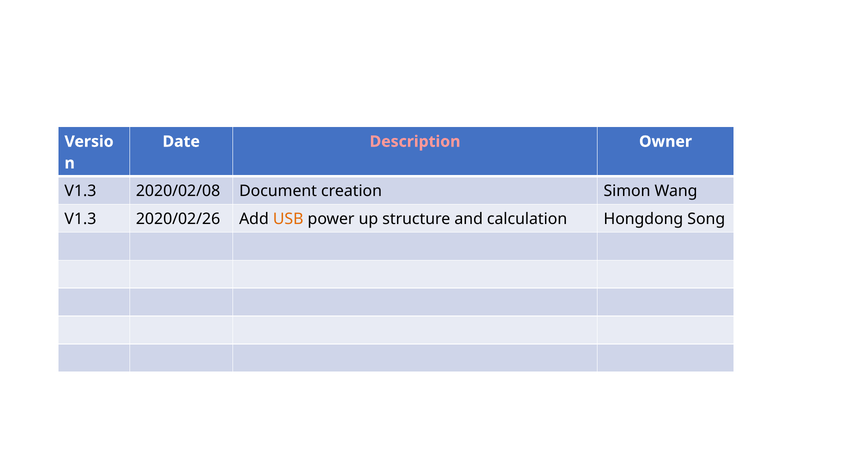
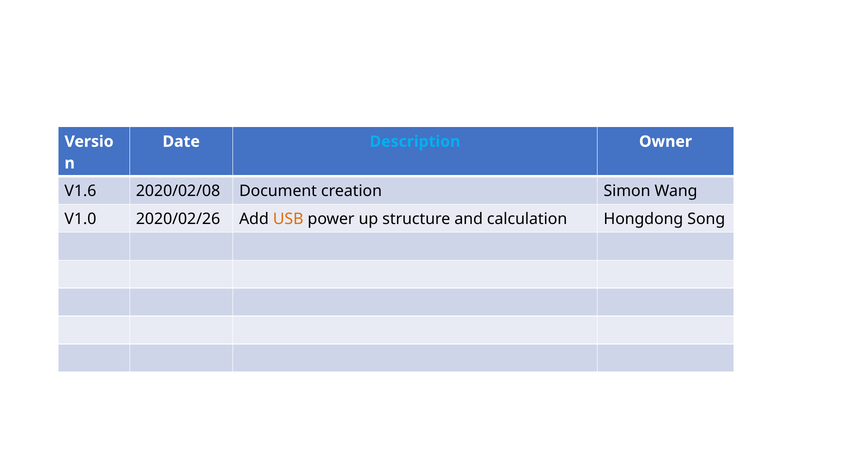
Description colour: pink -> light blue (415, 142)
V1.3: V1.3 -> V1.6 (80, 191)
V1.3: V1.3 -> V1.0 (80, 219)
